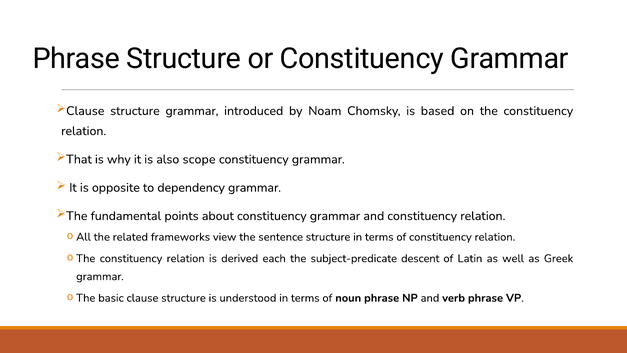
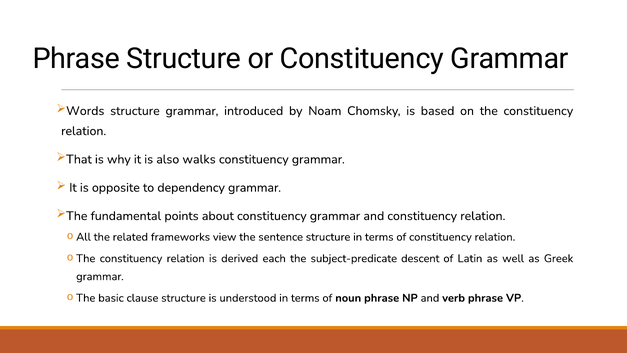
Clause: Clause -> Words (85, 111)
scope: scope -> walks (199, 159)
